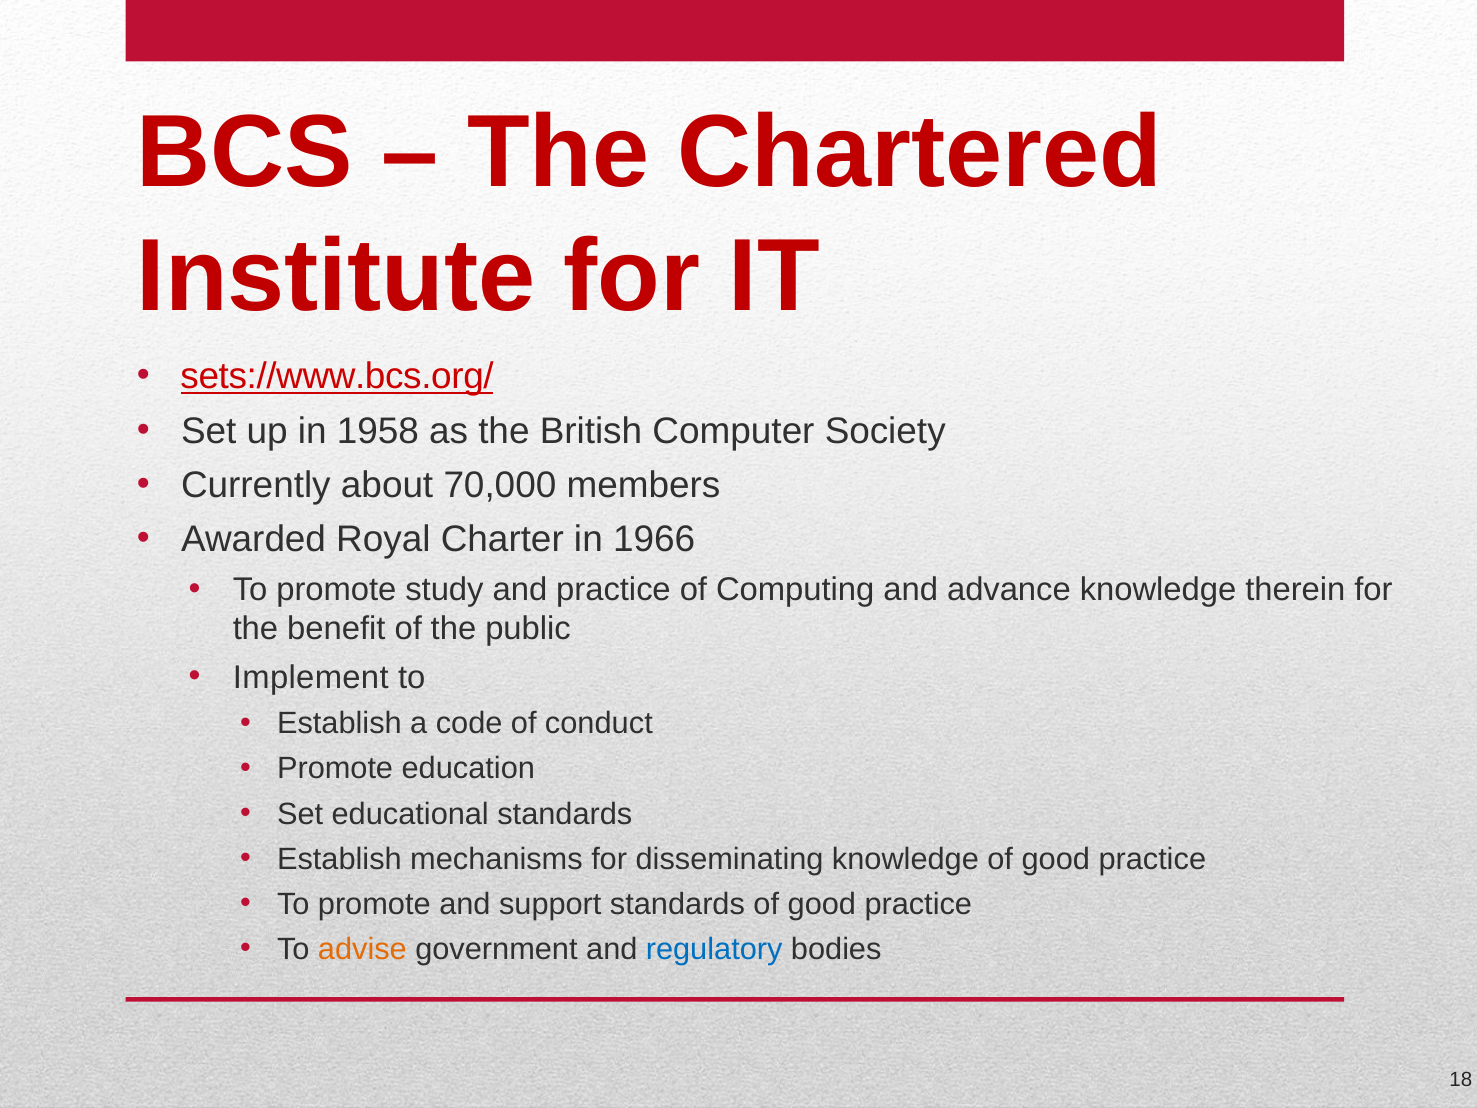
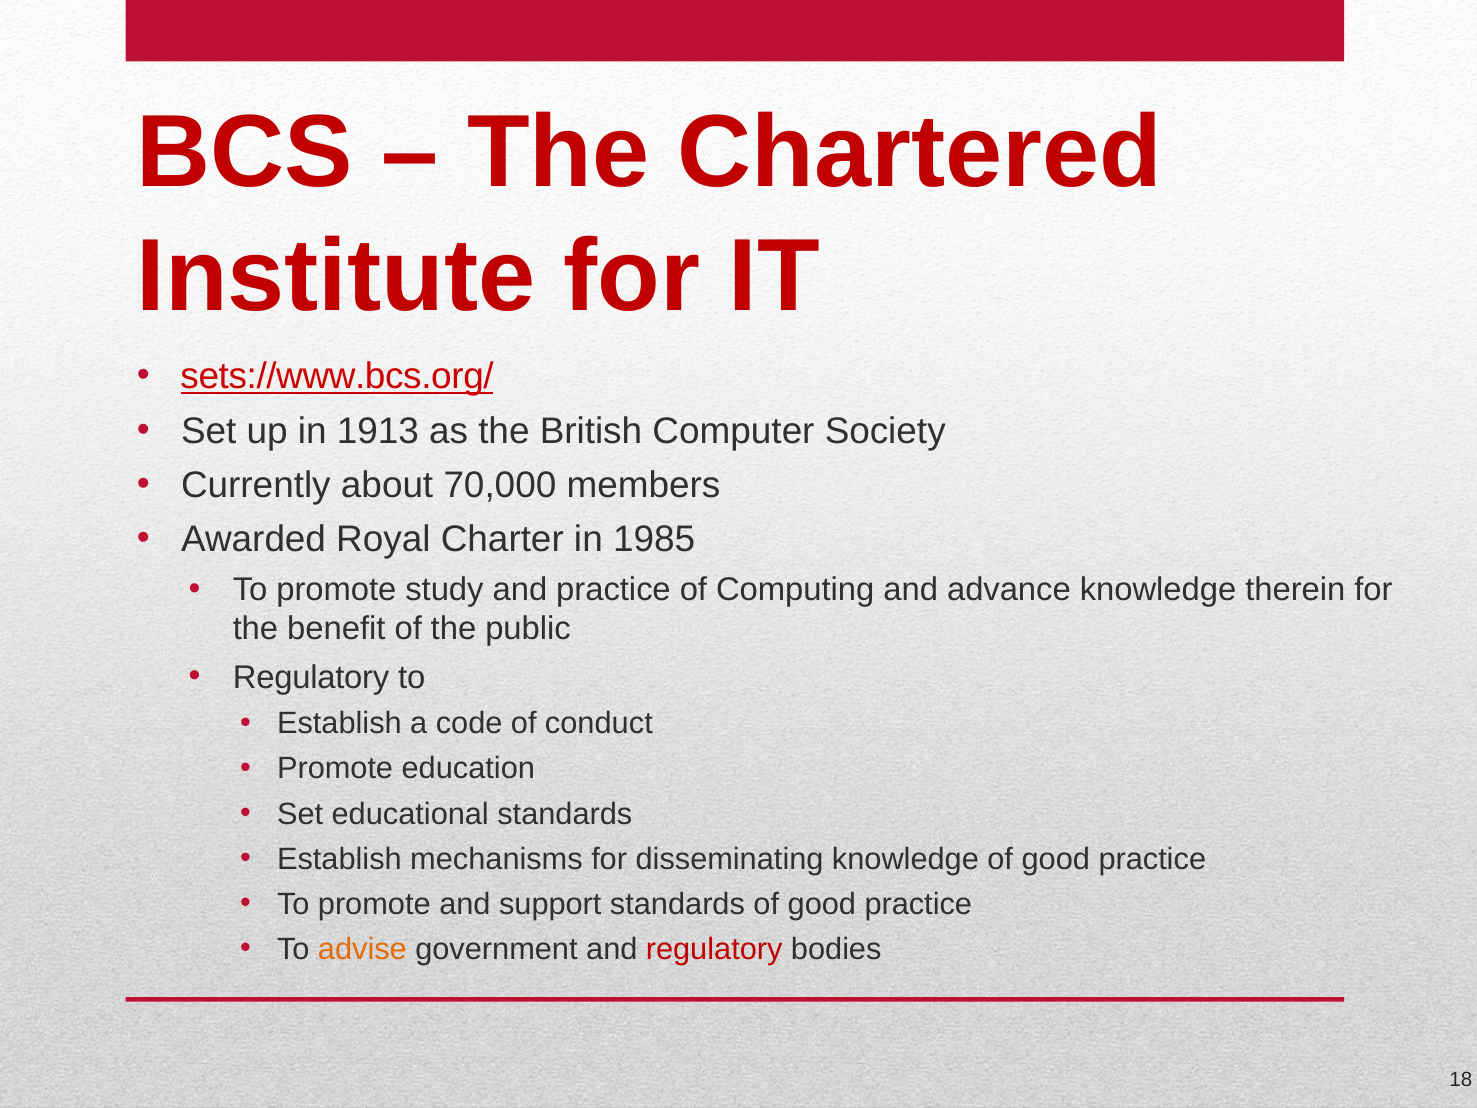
1958: 1958 -> 1913 (378, 431)
1966: 1966 -> 1985 (654, 539)
Implement: Implement -> Regulatory (311, 677)
regulatory colour: blue -> red (714, 949)
